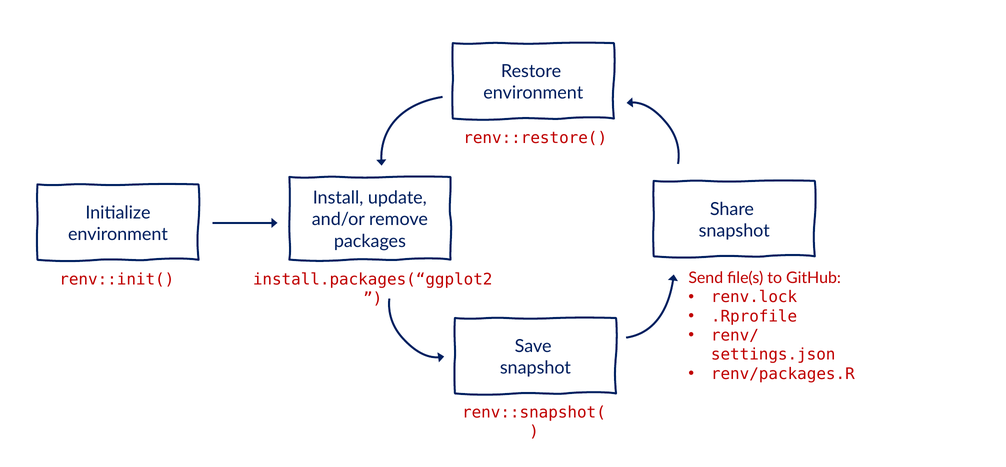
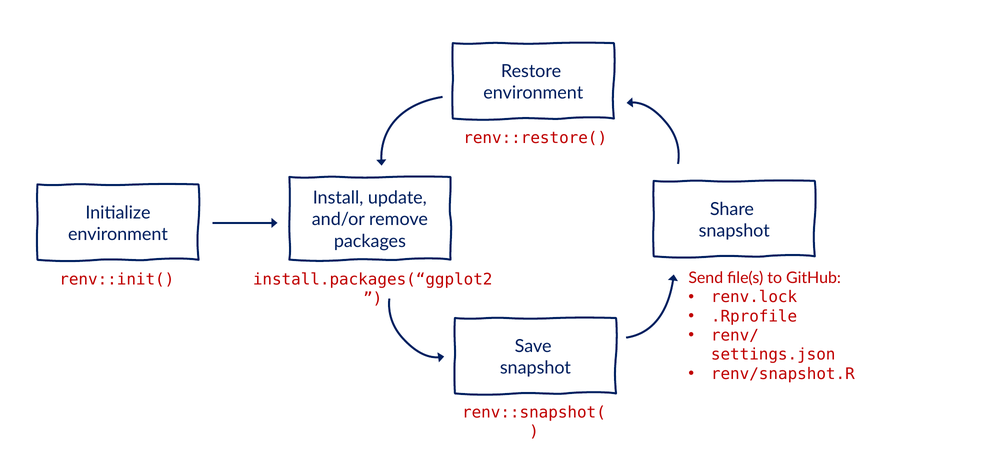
renv/packages.R: renv/packages.R -> renv/snapshot.R (783, 374)
